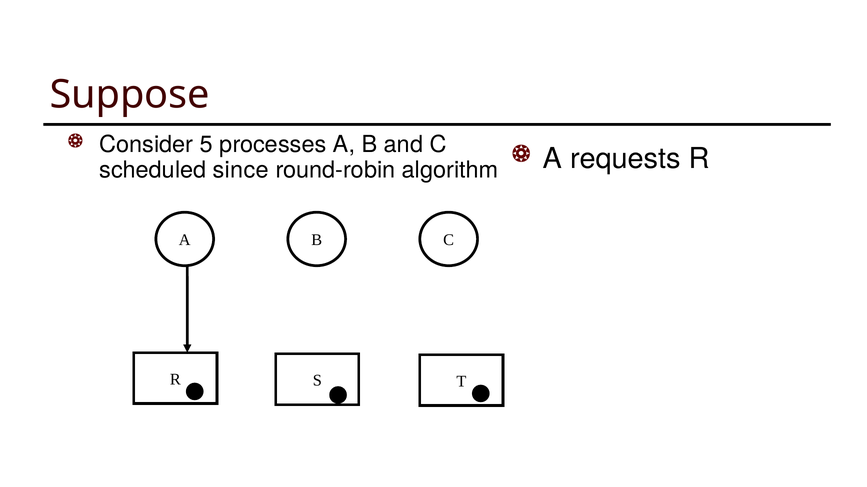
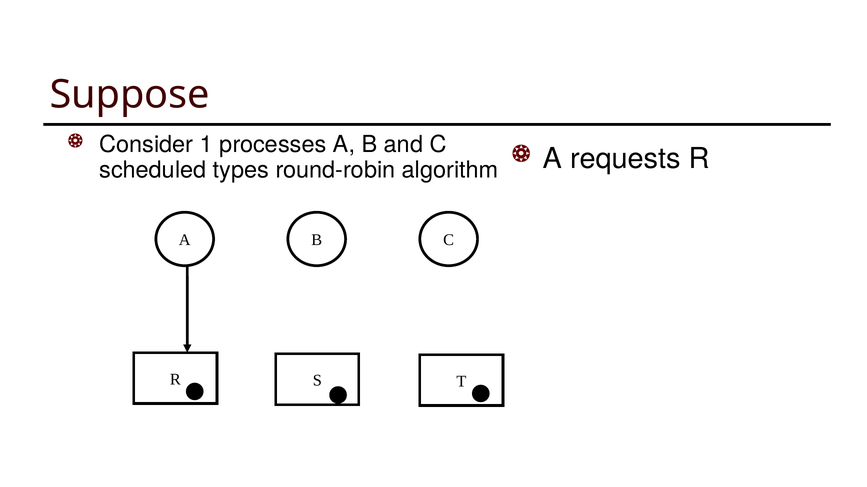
5: 5 -> 1 (206, 145)
since: since -> types (241, 170)
